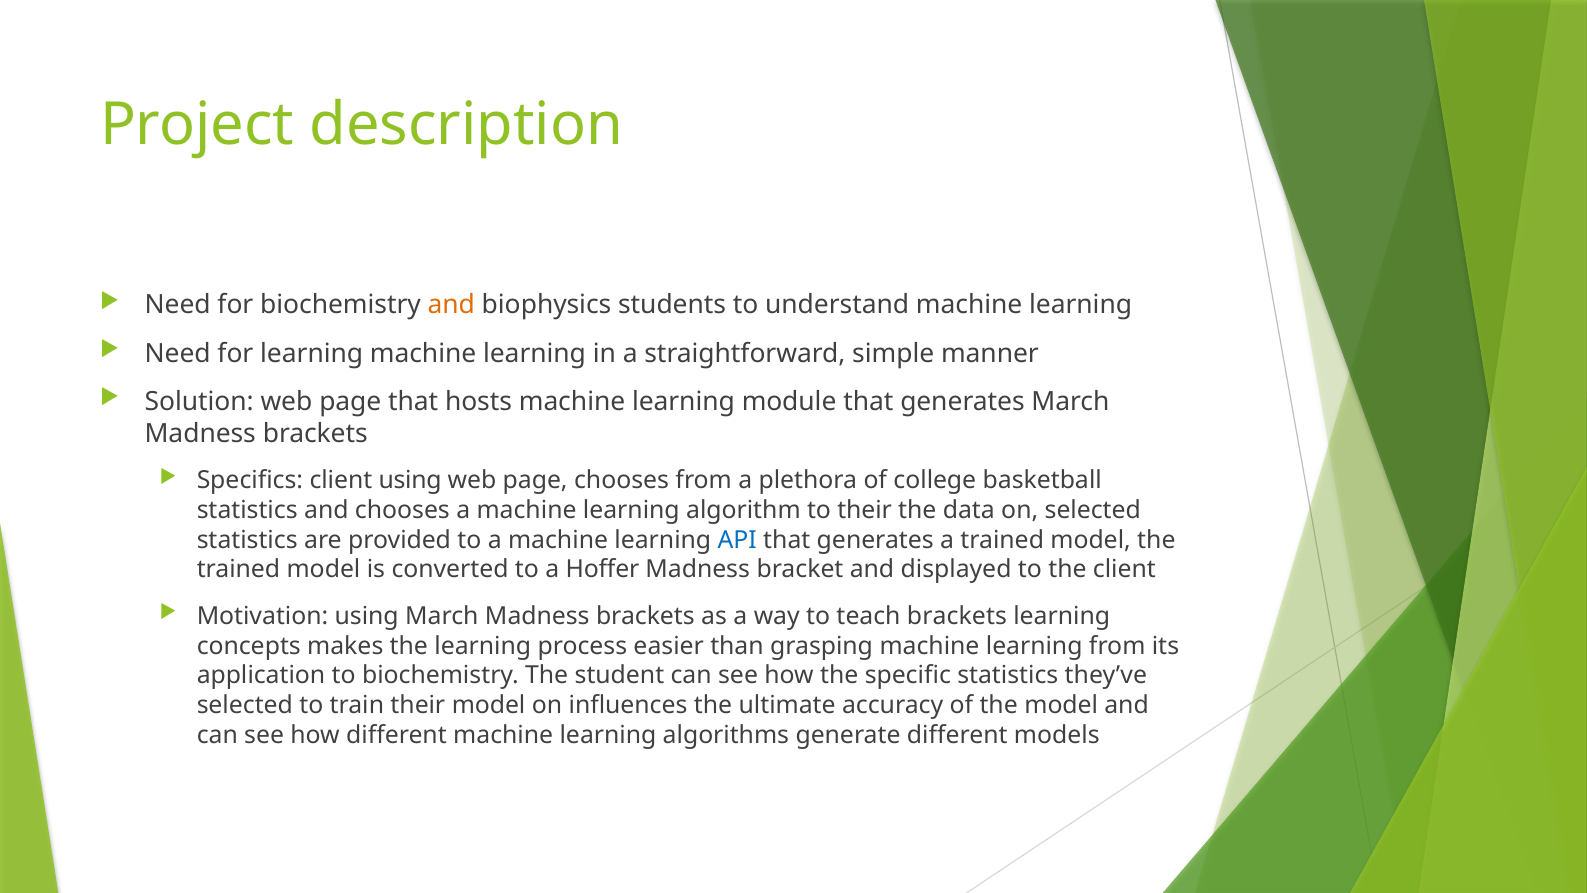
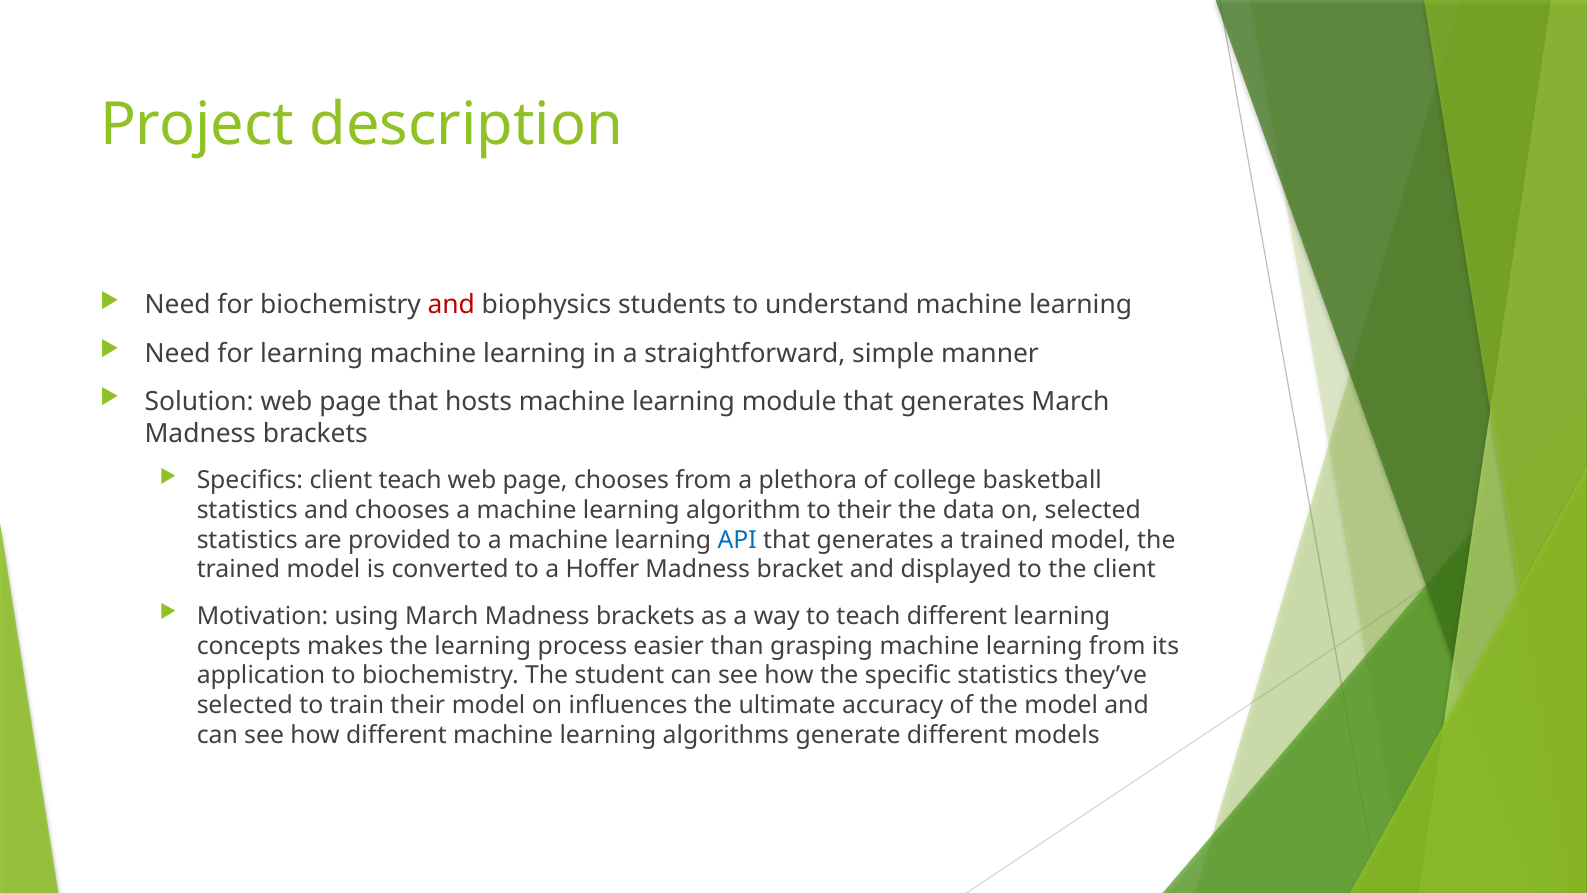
and colour: orange -> red (451, 305)
client using: using -> teach (410, 480)
teach brackets: brackets -> different (957, 616)
